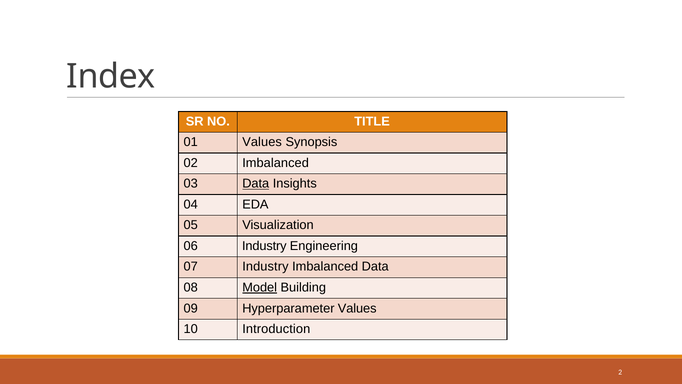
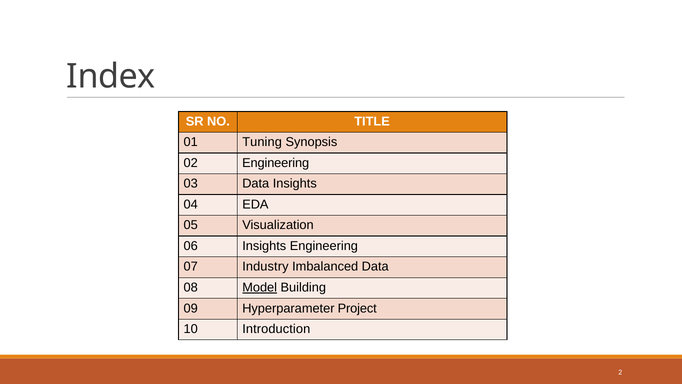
01 Values: Values -> Tuning (262, 142)
02 Imbalanced: Imbalanced -> Engineering (276, 163)
Data underline: present -> none (256, 184)
06 Industry: Industry -> Insights (264, 246)
Hyperparameter Values: Values -> Project (357, 308)
